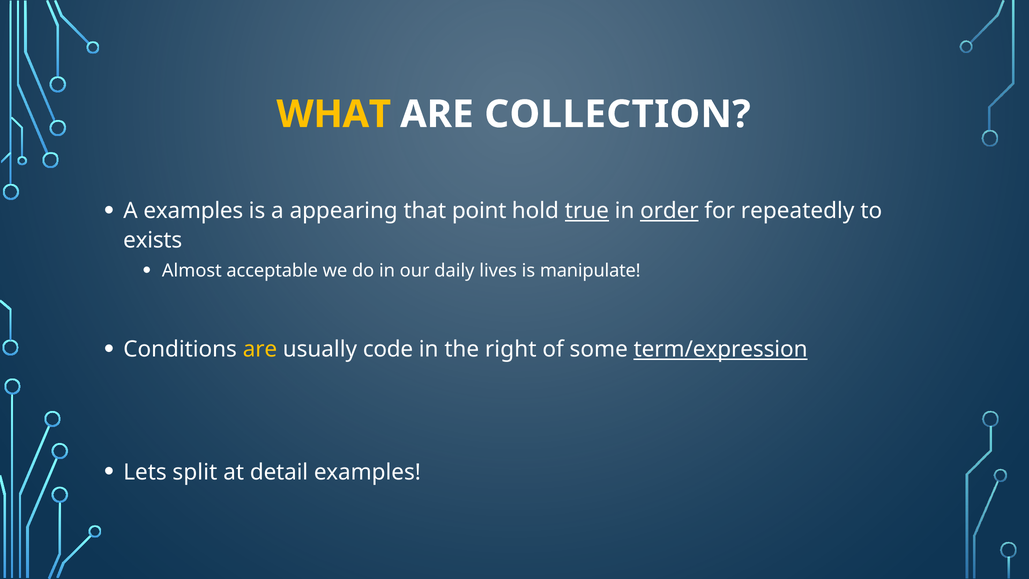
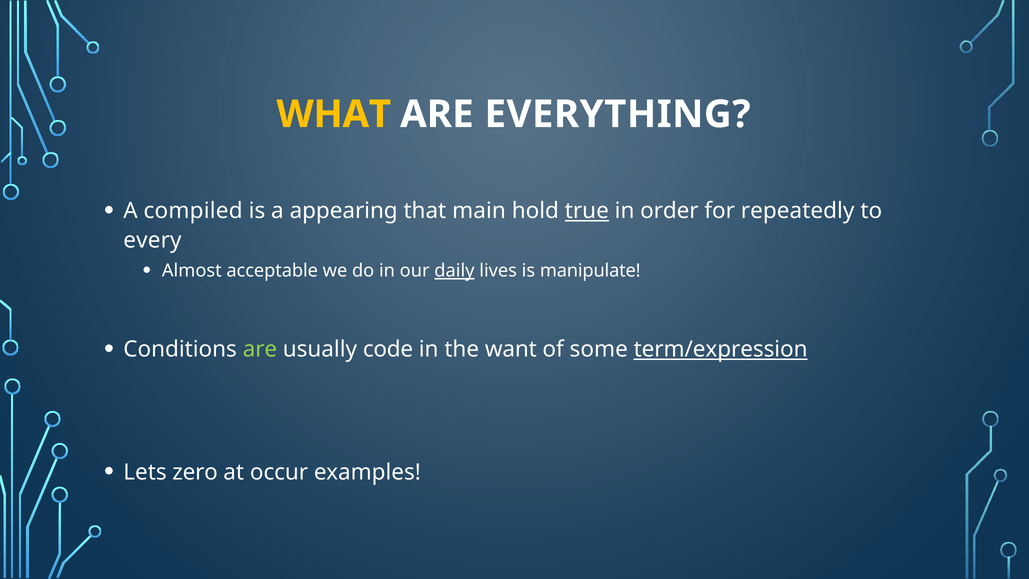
COLLECTION: COLLECTION -> EVERYTHING (618, 114)
A examples: examples -> compiled (193, 211)
point: point -> main (479, 211)
order underline: present -> none (669, 211)
exists: exists -> every (152, 240)
daily underline: none -> present (454, 271)
are colour: yellow -> light green (260, 349)
right: right -> want (511, 349)
split: split -> zero (195, 472)
detail: detail -> occur (279, 472)
